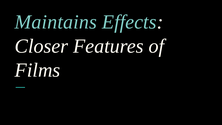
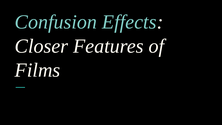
Maintains: Maintains -> Confusion (56, 22)
